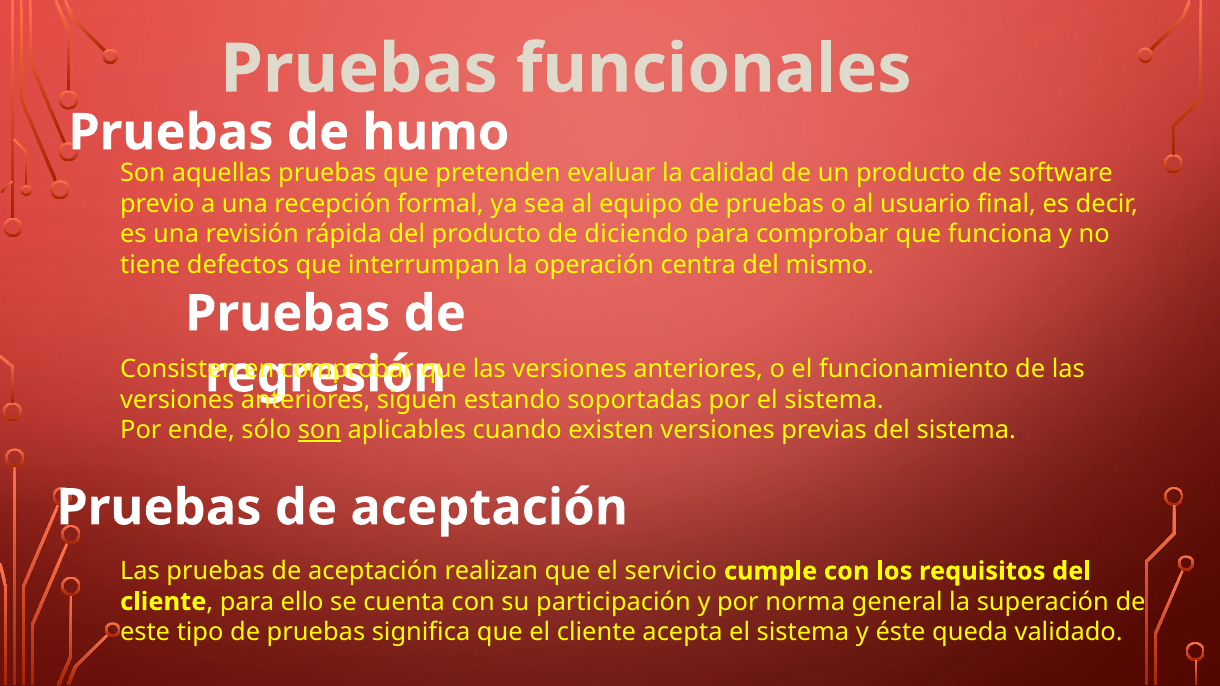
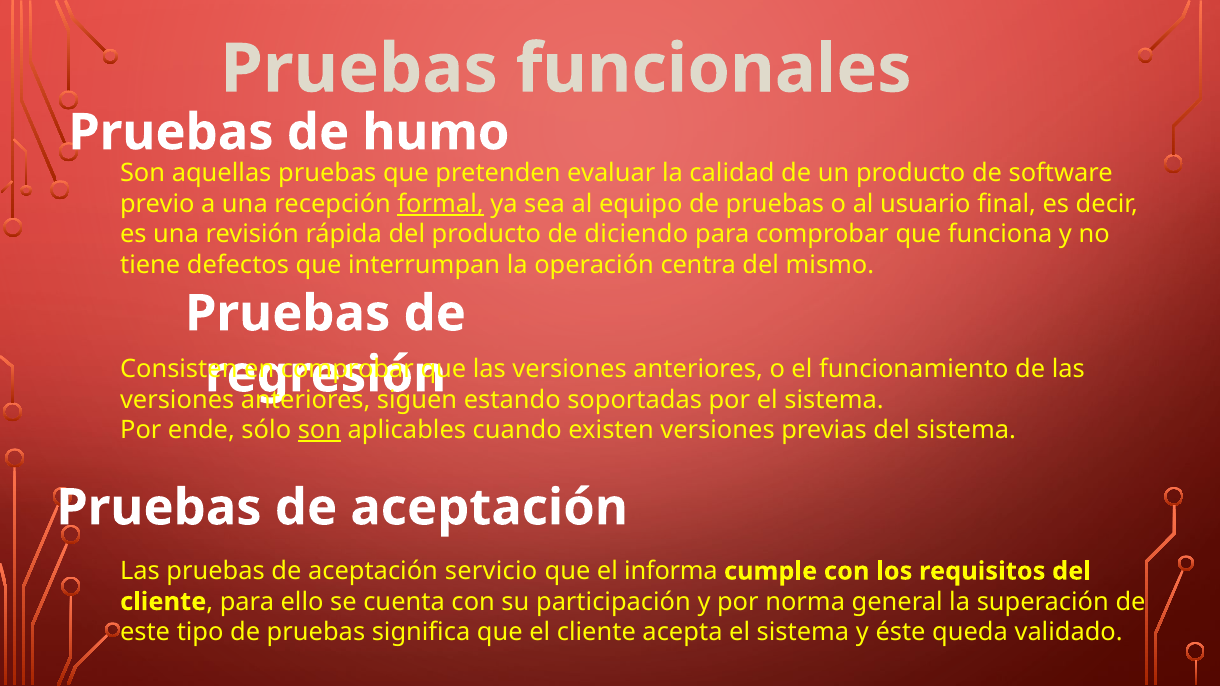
formal underline: none -> present (441, 204)
realizan: realizan -> servicio (491, 571)
servicio: servicio -> informa (671, 571)
